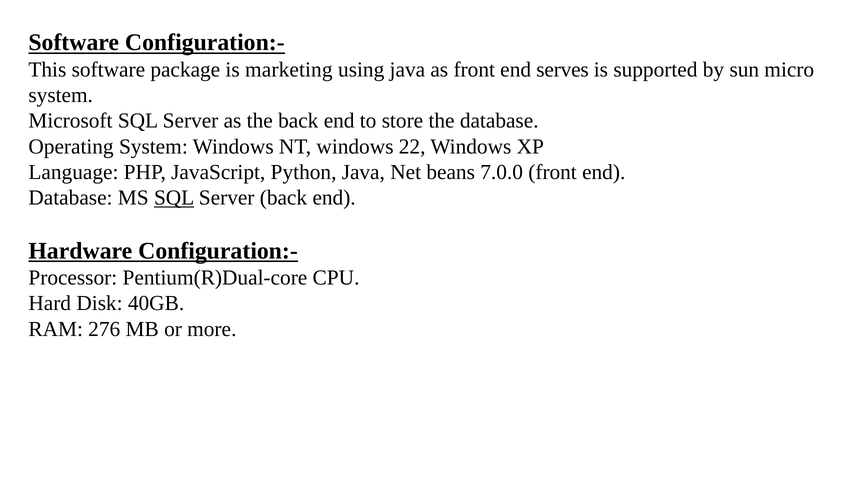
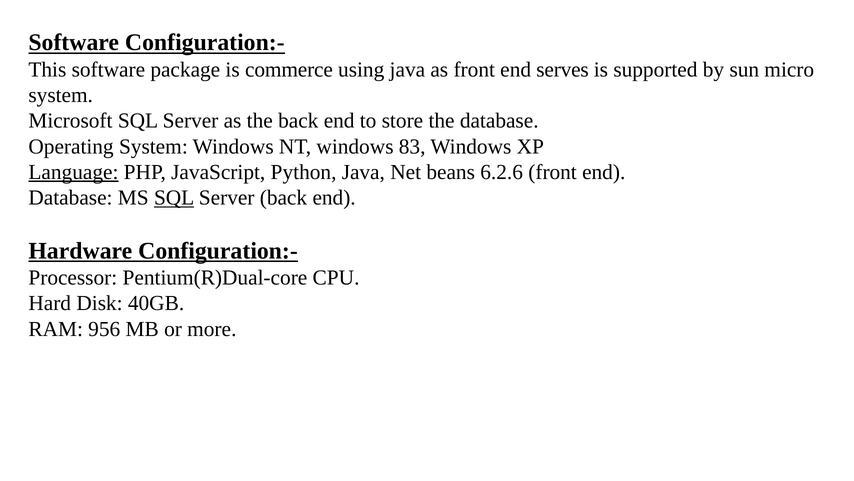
marketing: marketing -> commerce (289, 69)
22: 22 -> 83 (412, 146)
Language underline: none -> present (73, 172)
7.0.0: 7.0.0 -> 6.2.6 (502, 172)
276: 276 -> 956 (104, 329)
